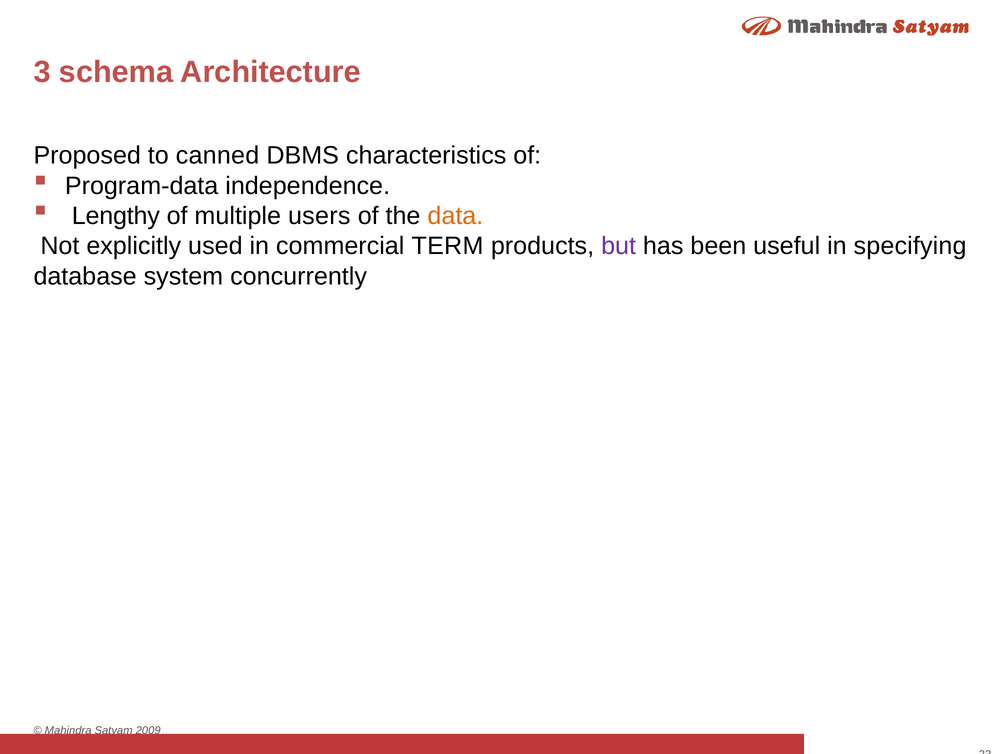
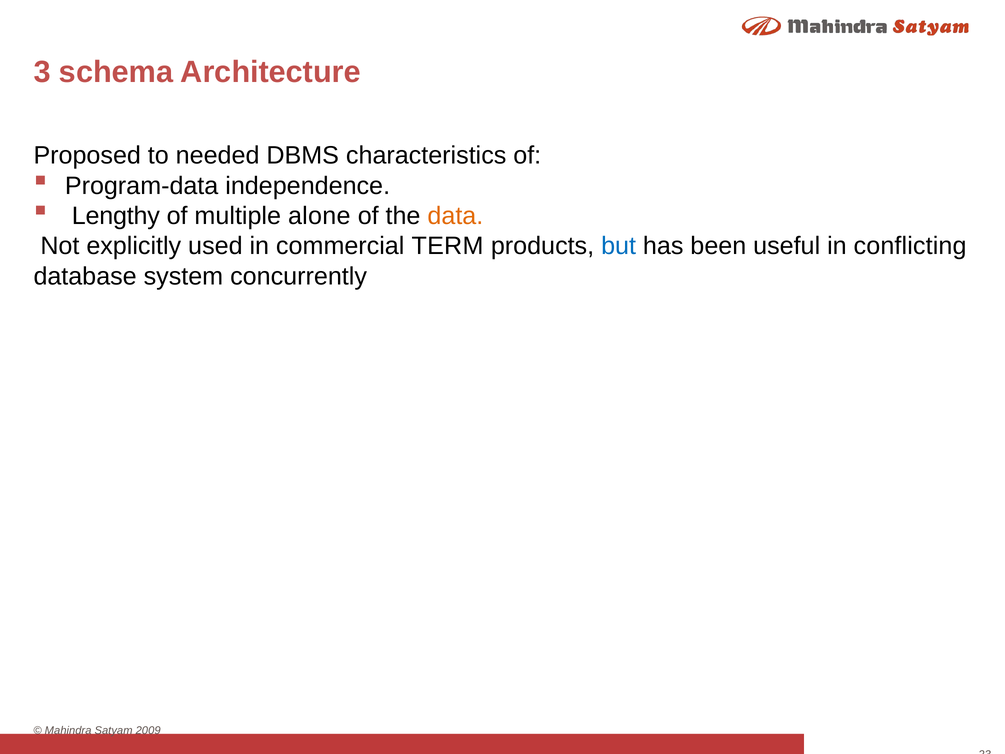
canned: canned -> needed (218, 156)
users: users -> alone (319, 216)
but colour: purple -> blue (619, 246)
specifying: specifying -> conflicting (910, 246)
